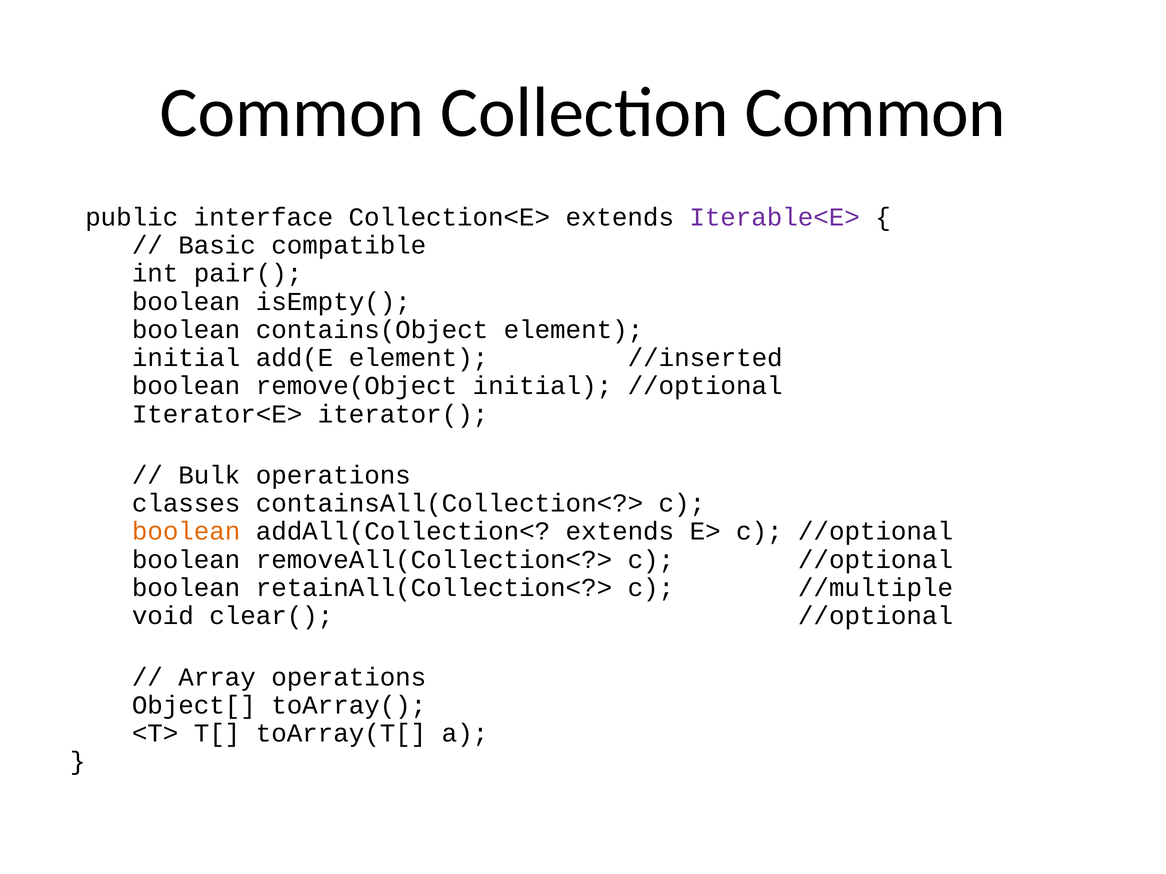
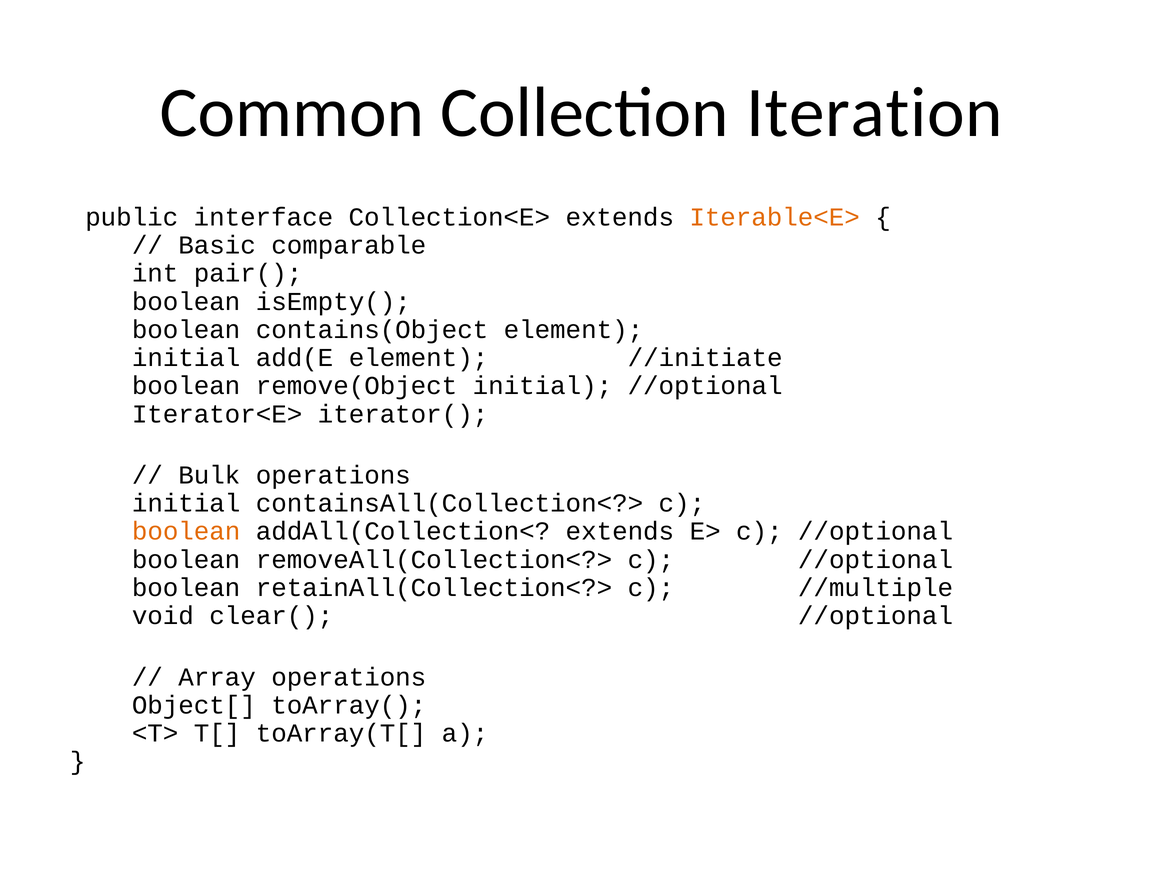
Collection Common: Common -> Iteration (874, 113)
Iterable<E> colour: purple -> orange (775, 217)
compatible: compatible -> comparable (349, 245)
//inserted: //inserted -> //initiate (705, 358)
classes: classes -> initial (186, 504)
